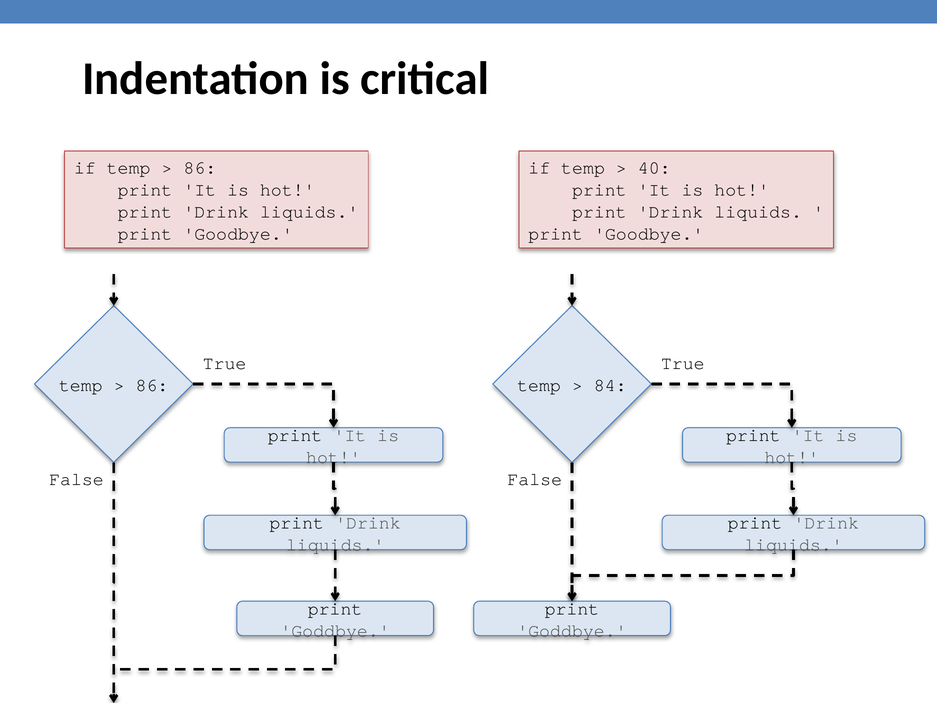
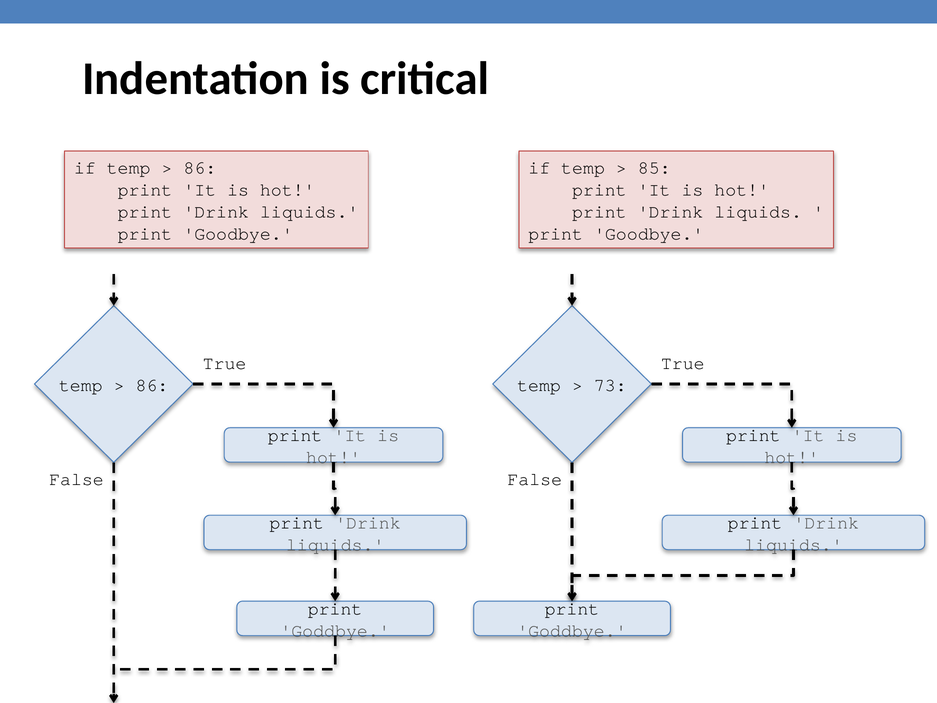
40: 40 -> 85 (654, 168)
84: 84 -> 73 (610, 385)
